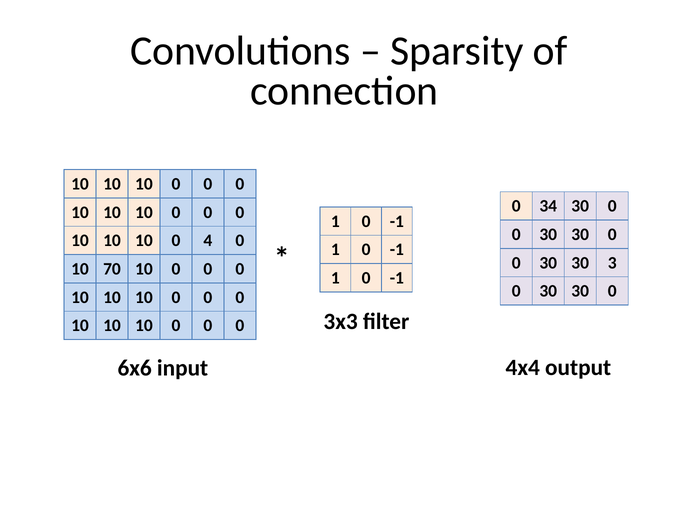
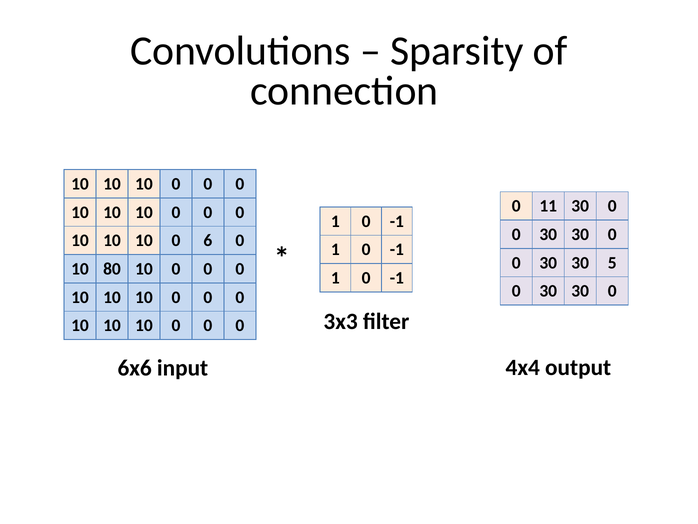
34: 34 -> 11 (548, 206)
4: 4 -> 6 (208, 240)
3: 3 -> 5 (612, 263)
70: 70 -> 80 (112, 269)
